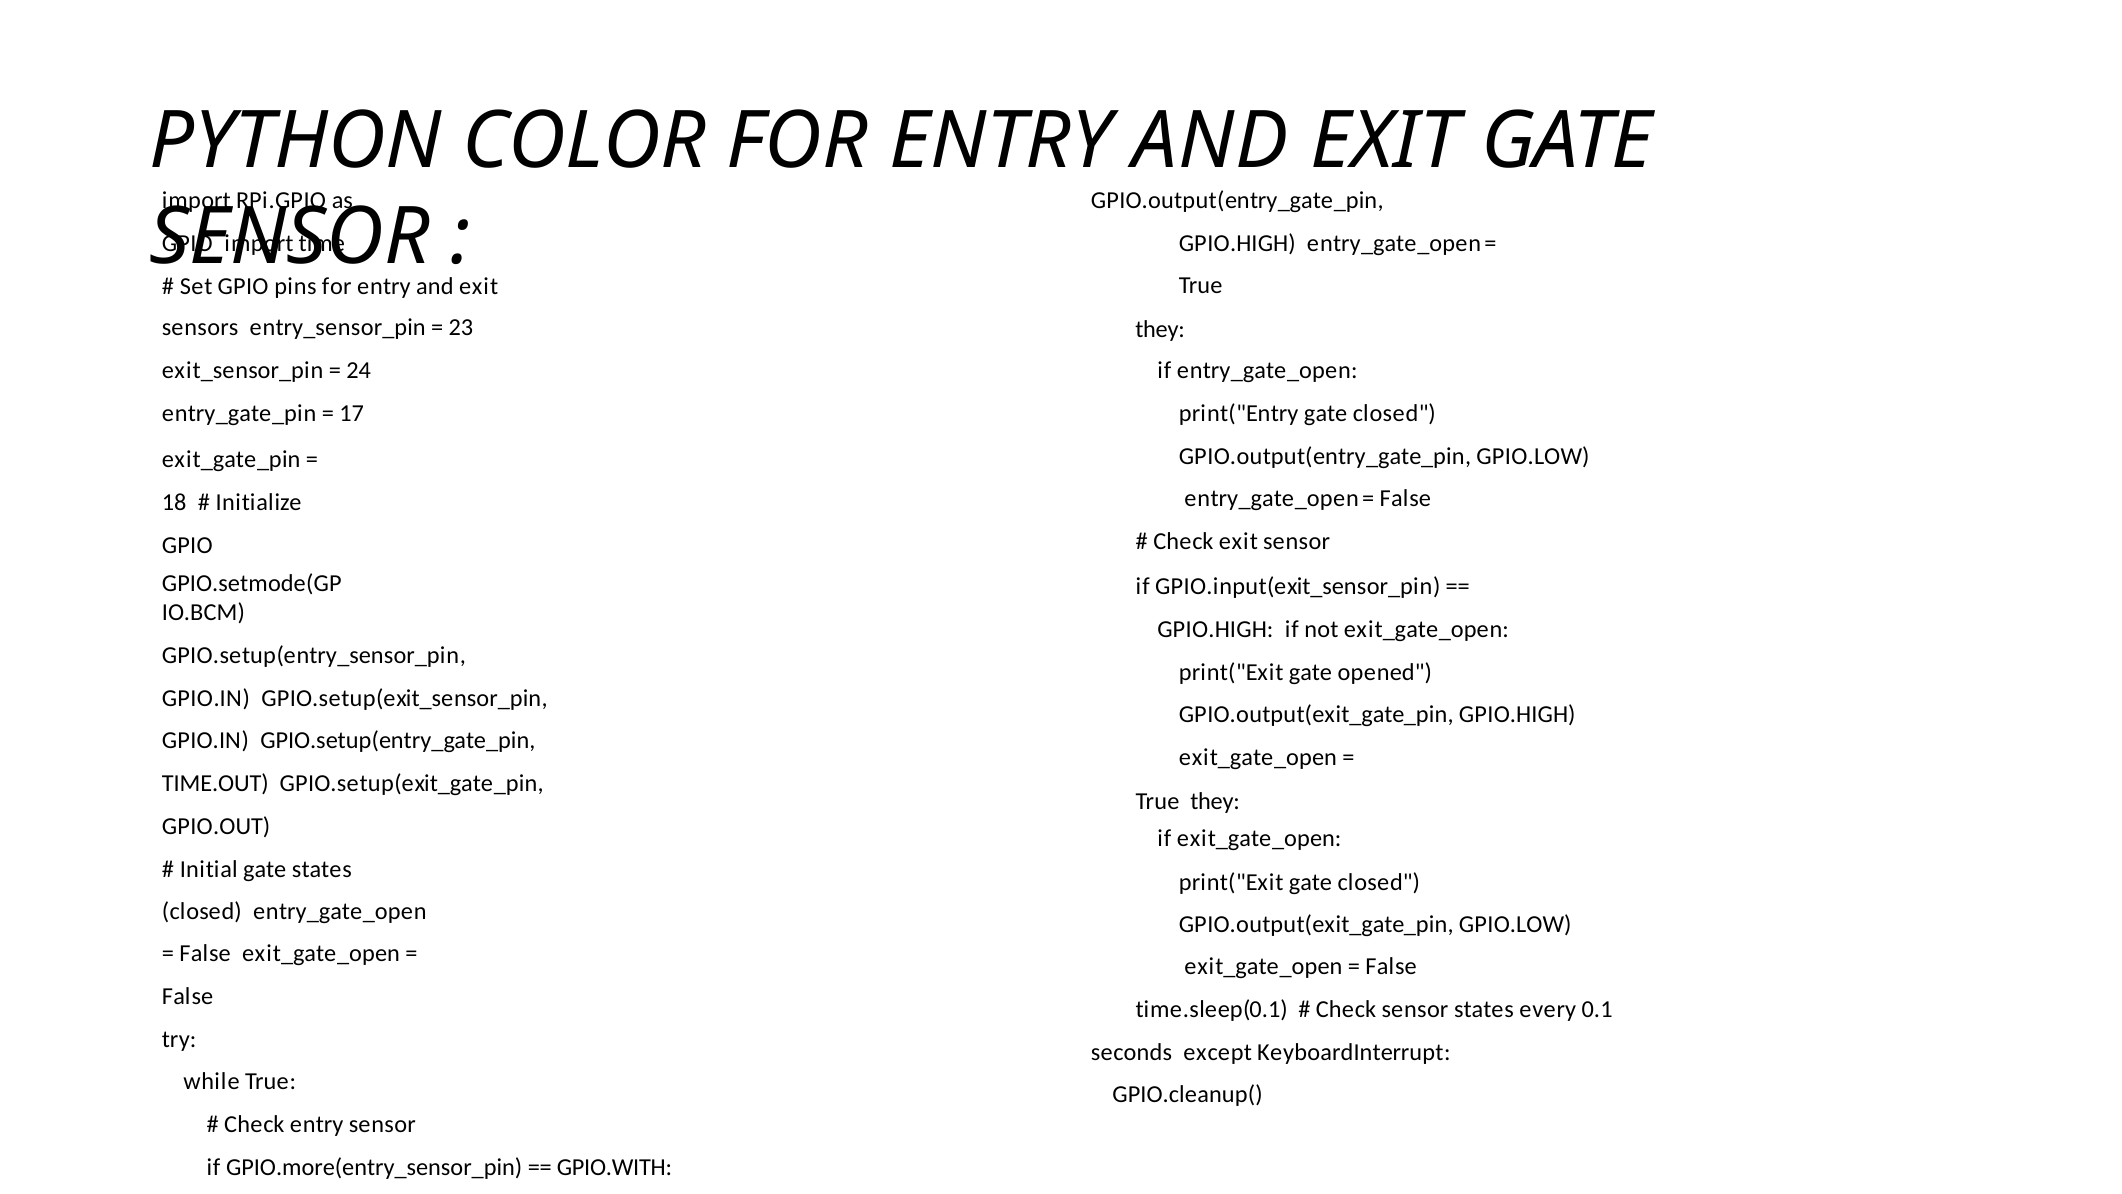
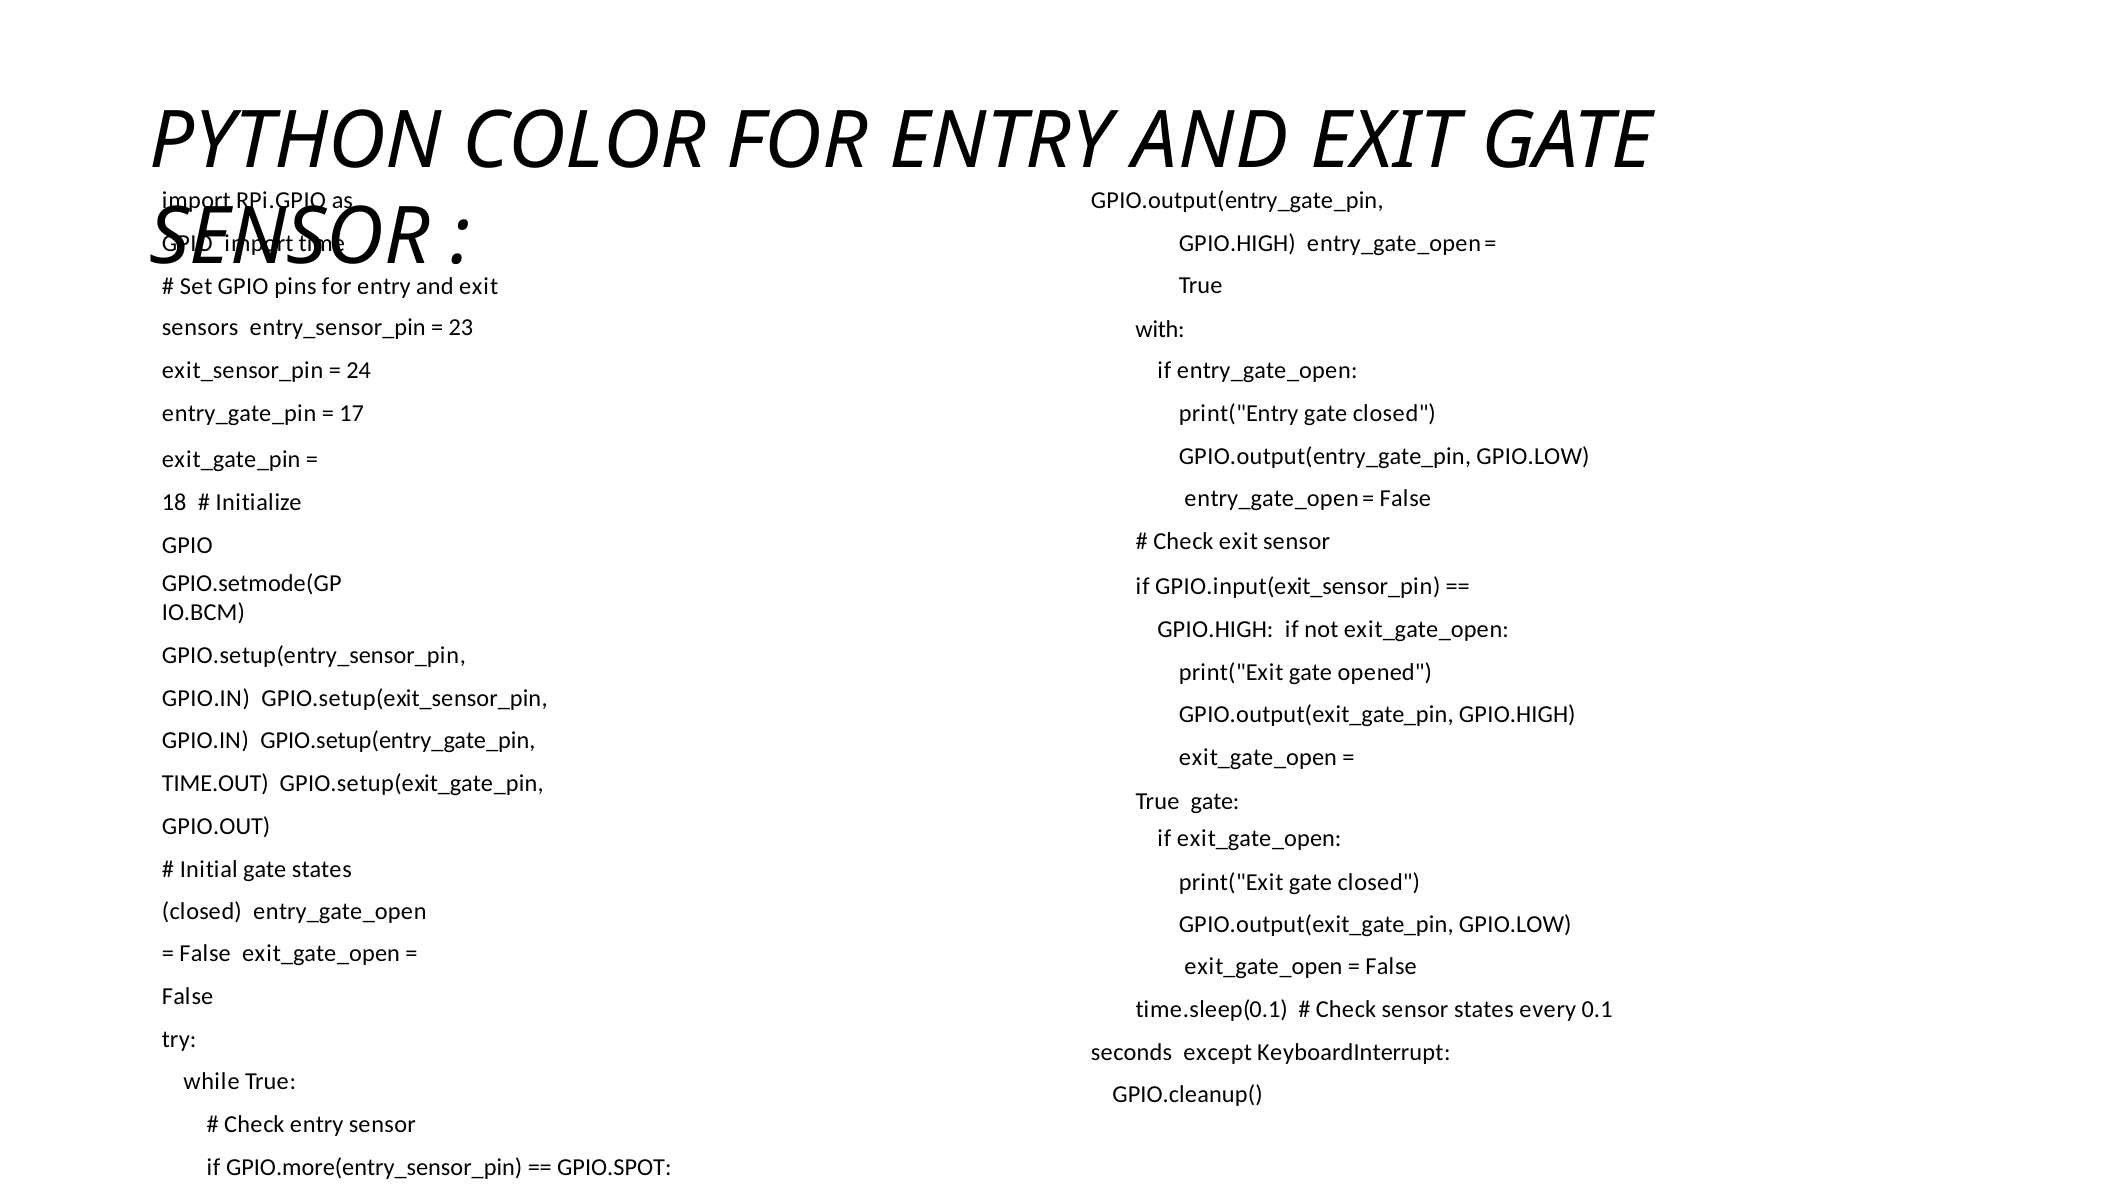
they: they -> with (1160, 329)
they: they -> gate (1215, 801)
GPIO.WITH: GPIO.WITH -> GPIO.SPOT (614, 1167)
